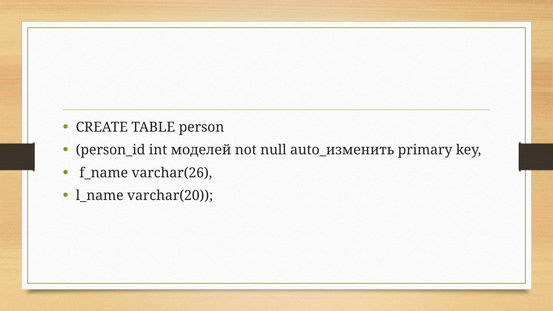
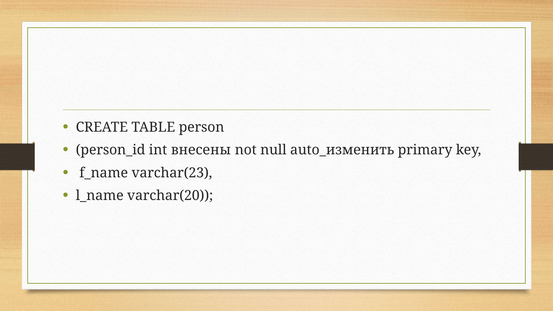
моделей: моделей -> внесены (201, 150)
varchar(26: varchar(26 -> varchar(23 (172, 173)
